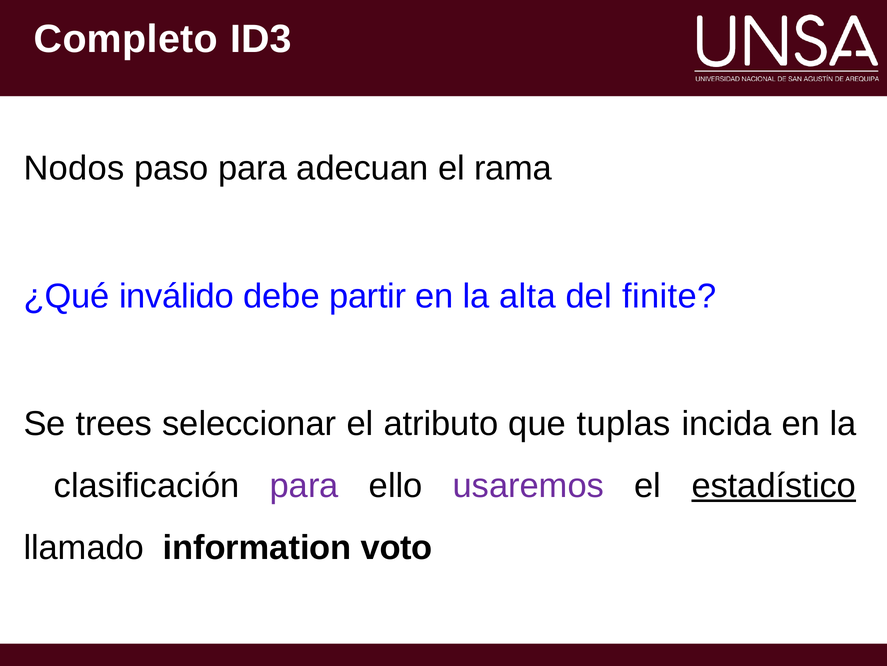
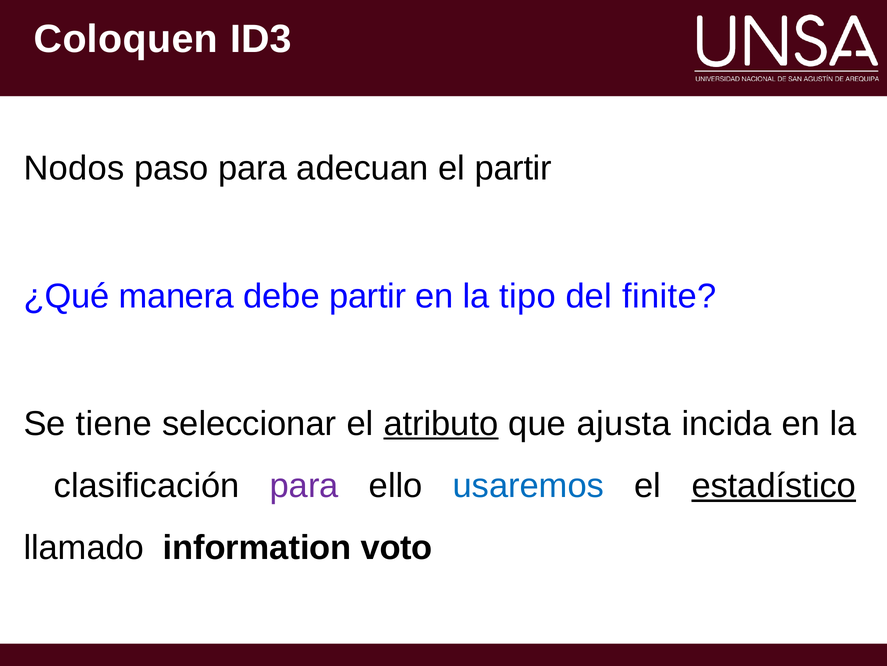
Completo: Completo -> Coloquen (126, 39)
el rama: rama -> partir (513, 168)
inválido: inválido -> manera (177, 296)
alta: alta -> tipo (527, 296)
trees: trees -> tiene (114, 423)
atributo underline: none -> present (441, 423)
tuplas: tuplas -> ajusta (624, 423)
usaremos colour: purple -> blue (528, 485)
